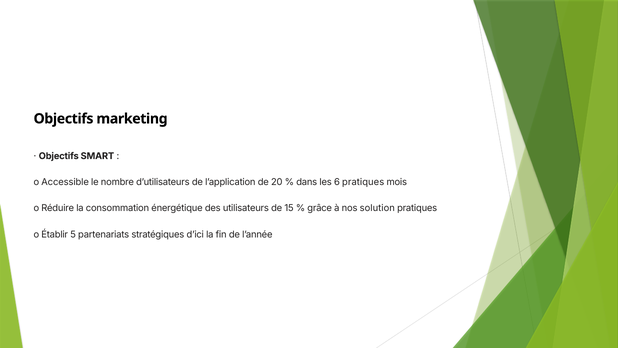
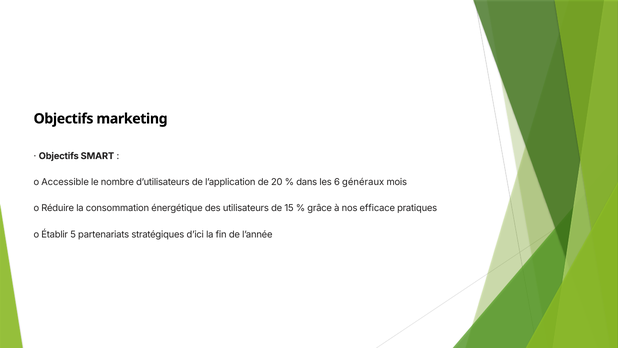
6 pratiques: pratiques -> généraux (363, 182)
solution: solution -> efficace (377, 208)
